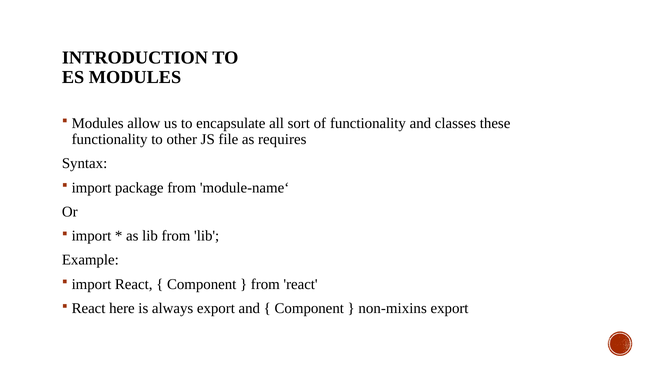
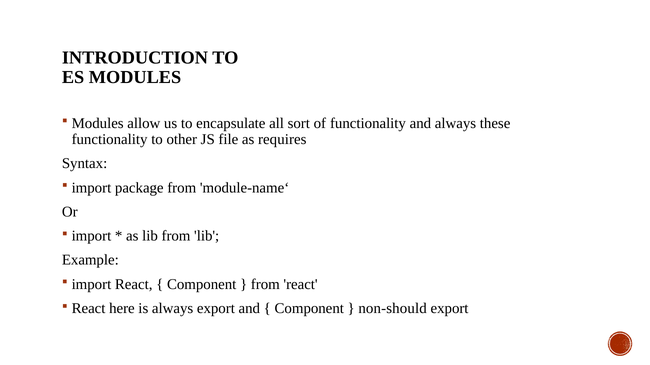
and classes: classes -> always (455, 123)
non-mixins: non-mixins -> non-should (393, 309)
